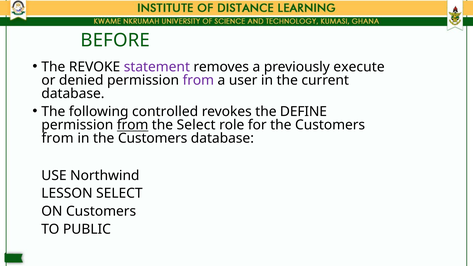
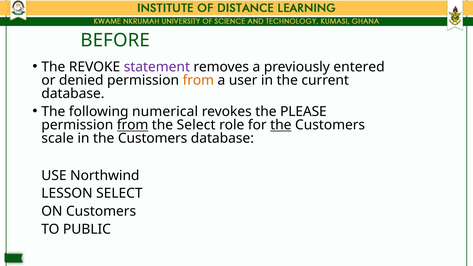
execute: execute -> entered (359, 67)
from colour: purple -> orange (198, 80)
controlled: controlled -> numerical (165, 112)
DEFINE: DEFINE -> PLEASE (303, 112)
the underline: none -> present (281, 125)
from: from -> scale (58, 138)
